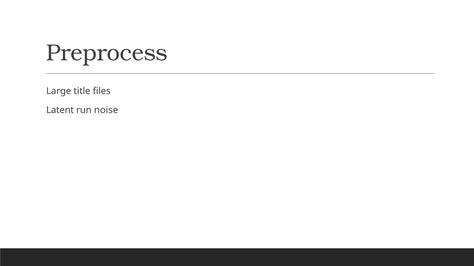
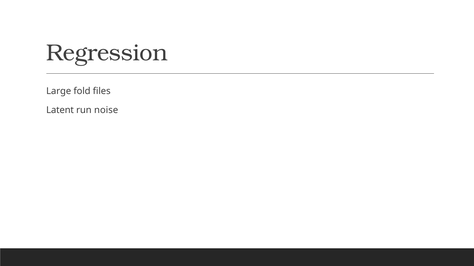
Preprocess: Preprocess -> Regression (107, 53)
title: title -> fold (82, 91)
